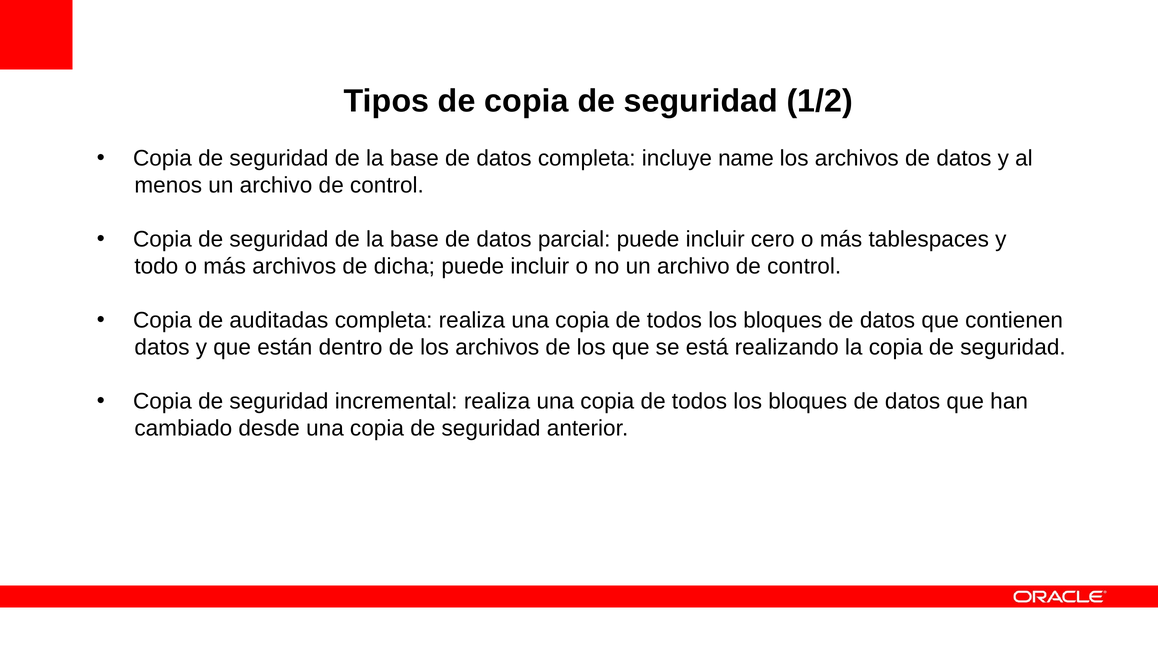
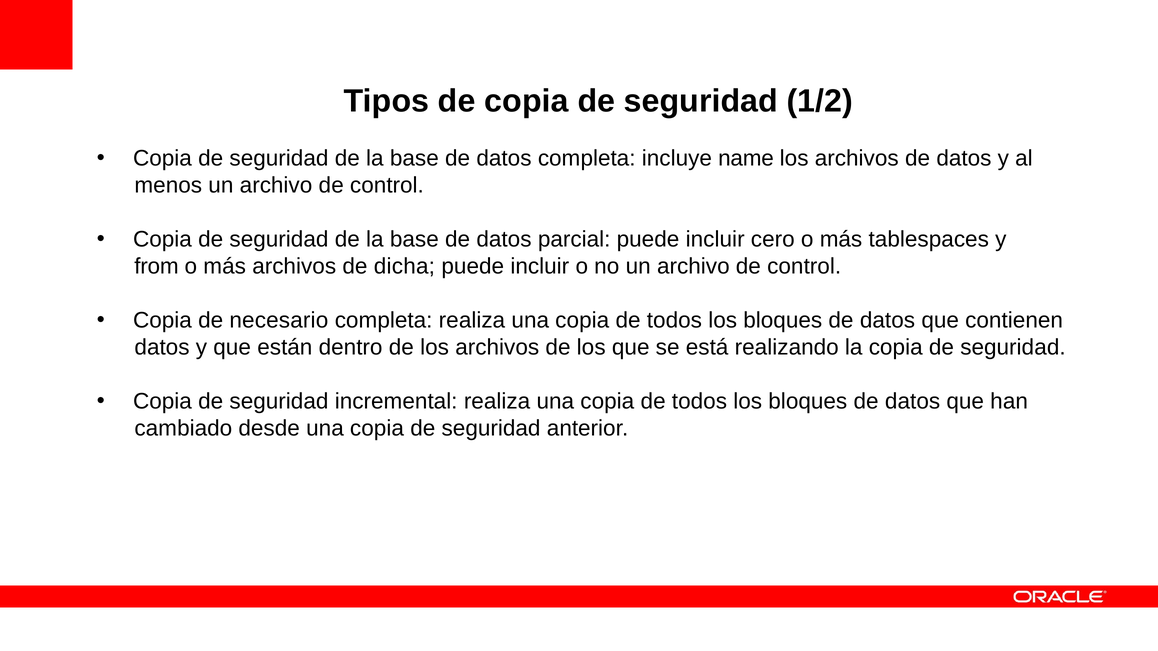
todo: todo -> from (156, 267)
auditadas: auditadas -> necesario (279, 321)
